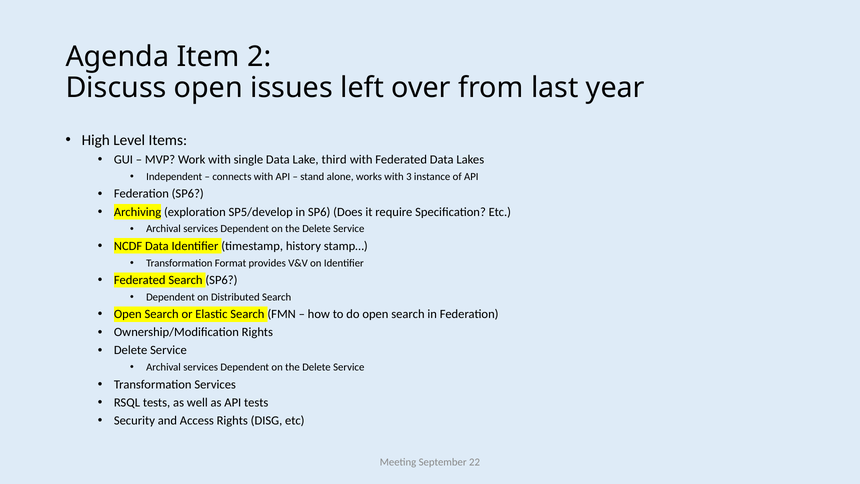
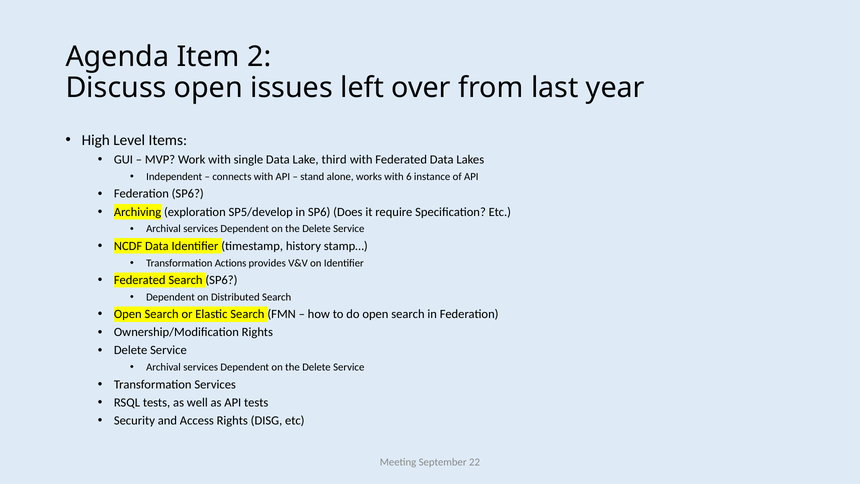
3: 3 -> 6 (409, 177)
Format: Format -> Actions (231, 263)
